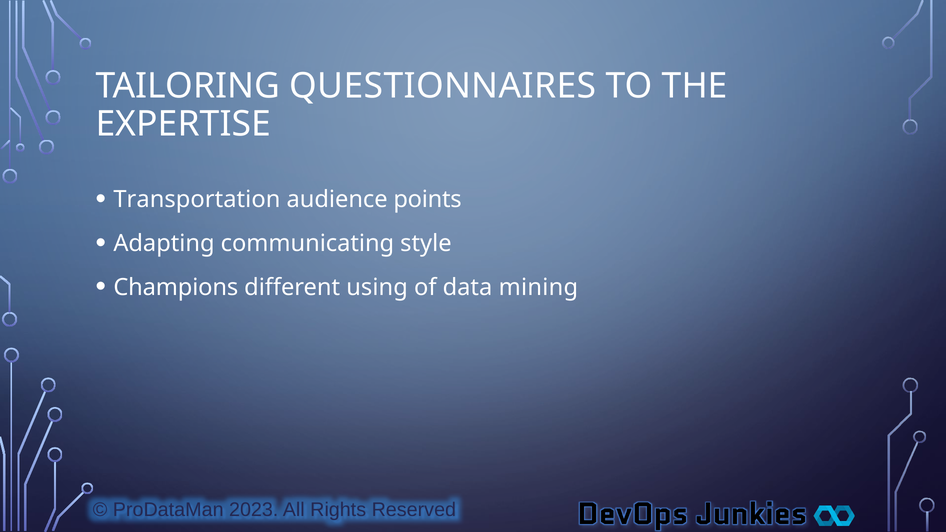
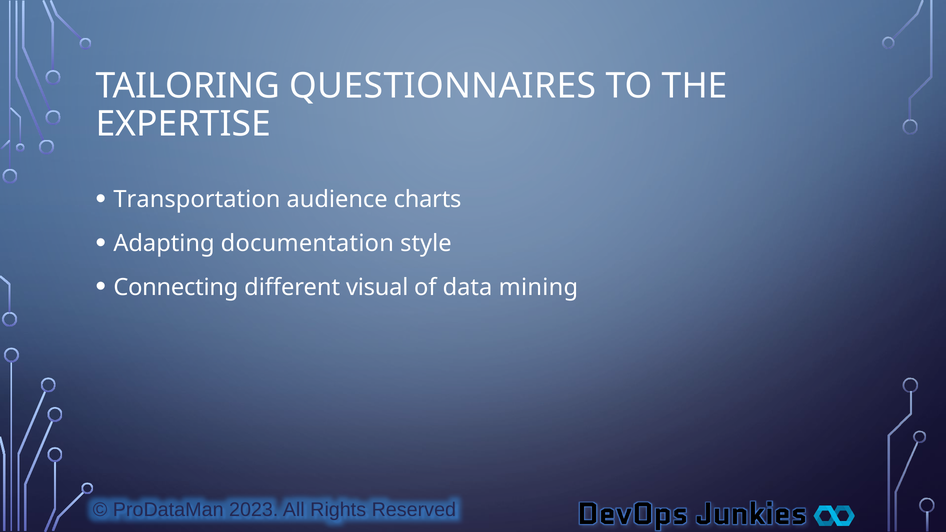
points: points -> charts (428, 200)
communicating: communicating -> documentation (307, 244)
Champions: Champions -> Connecting (176, 287)
using: using -> visual (377, 287)
